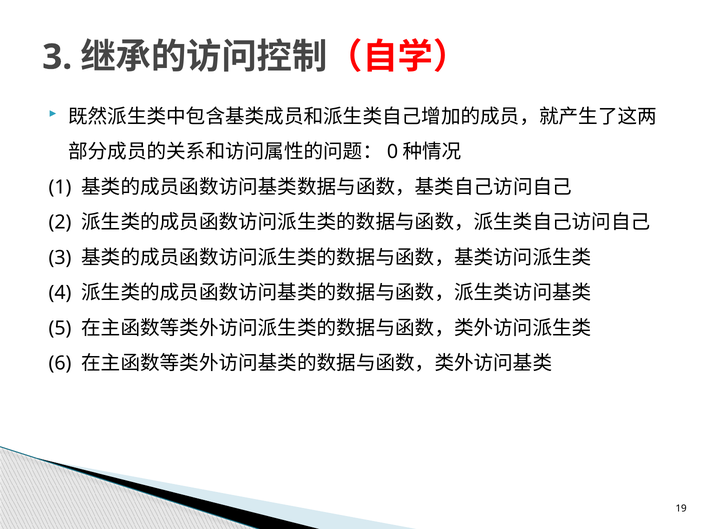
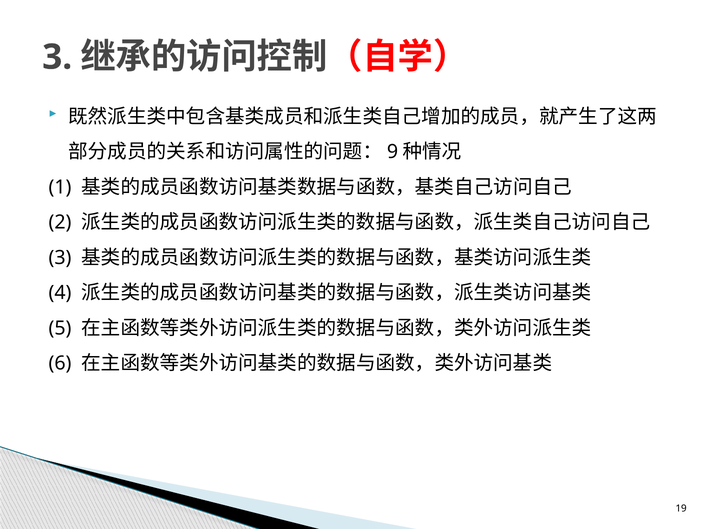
0: 0 -> 9 (392, 152)
